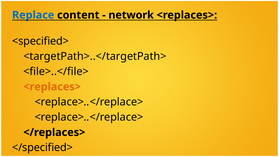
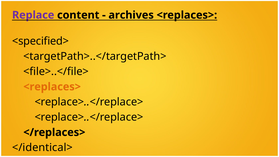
Replace colour: blue -> purple (33, 15)
network: network -> archives (131, 15)
</specified>: </specified> -> </identical> (42, 148)
